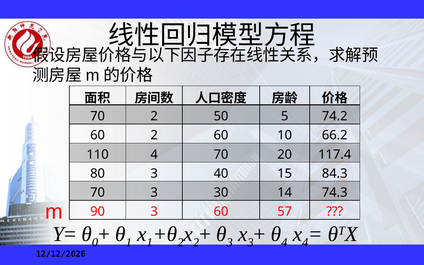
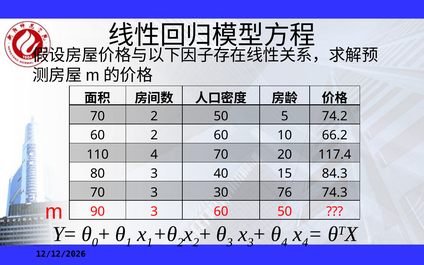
14: 14 -> 76 (285, 193)
60 57: 57 -> 50 (285, 212)
